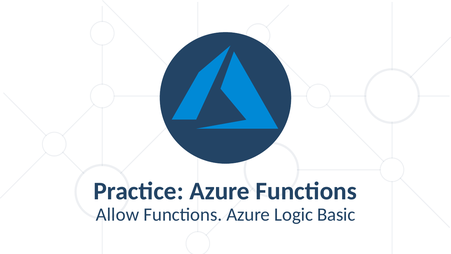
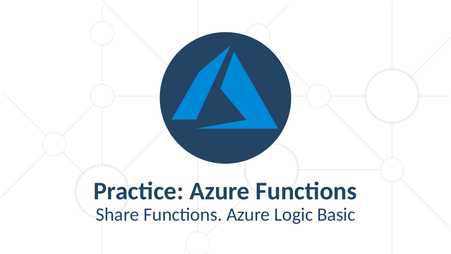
Allow: Allow -> Share (117, 214)
